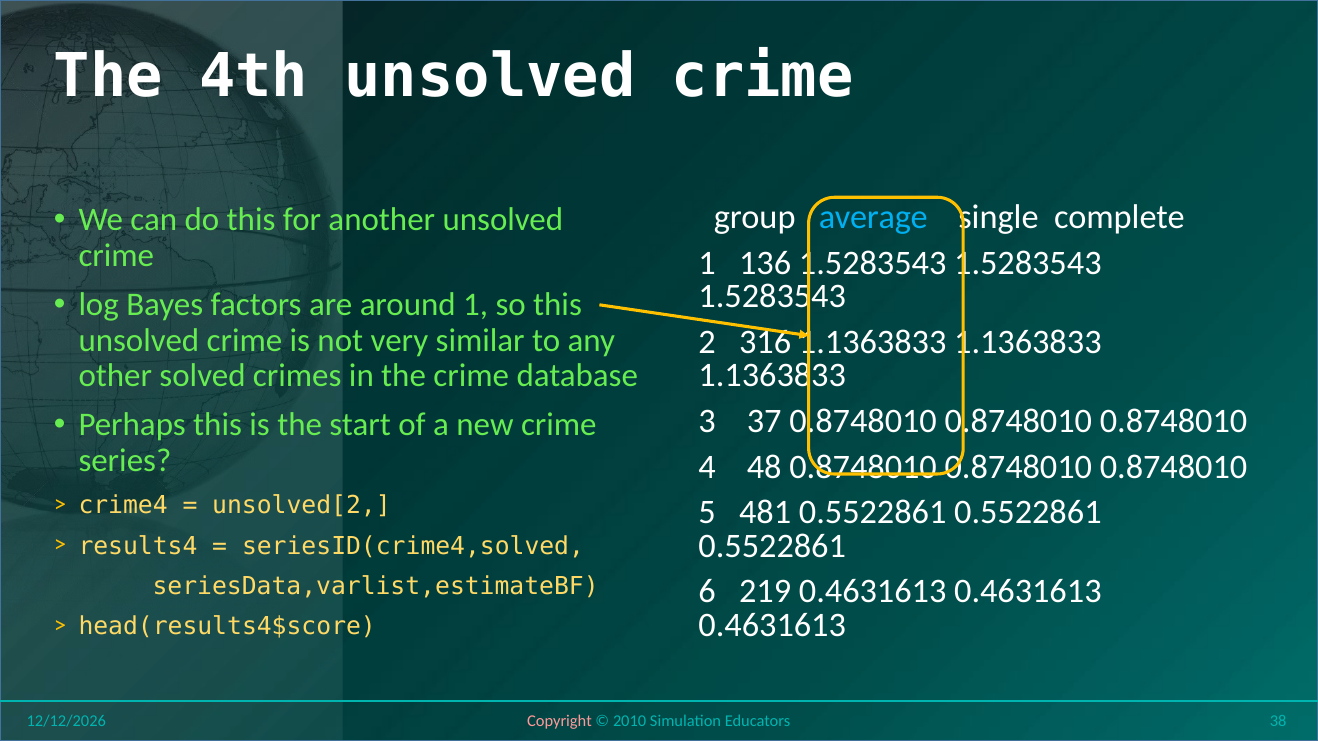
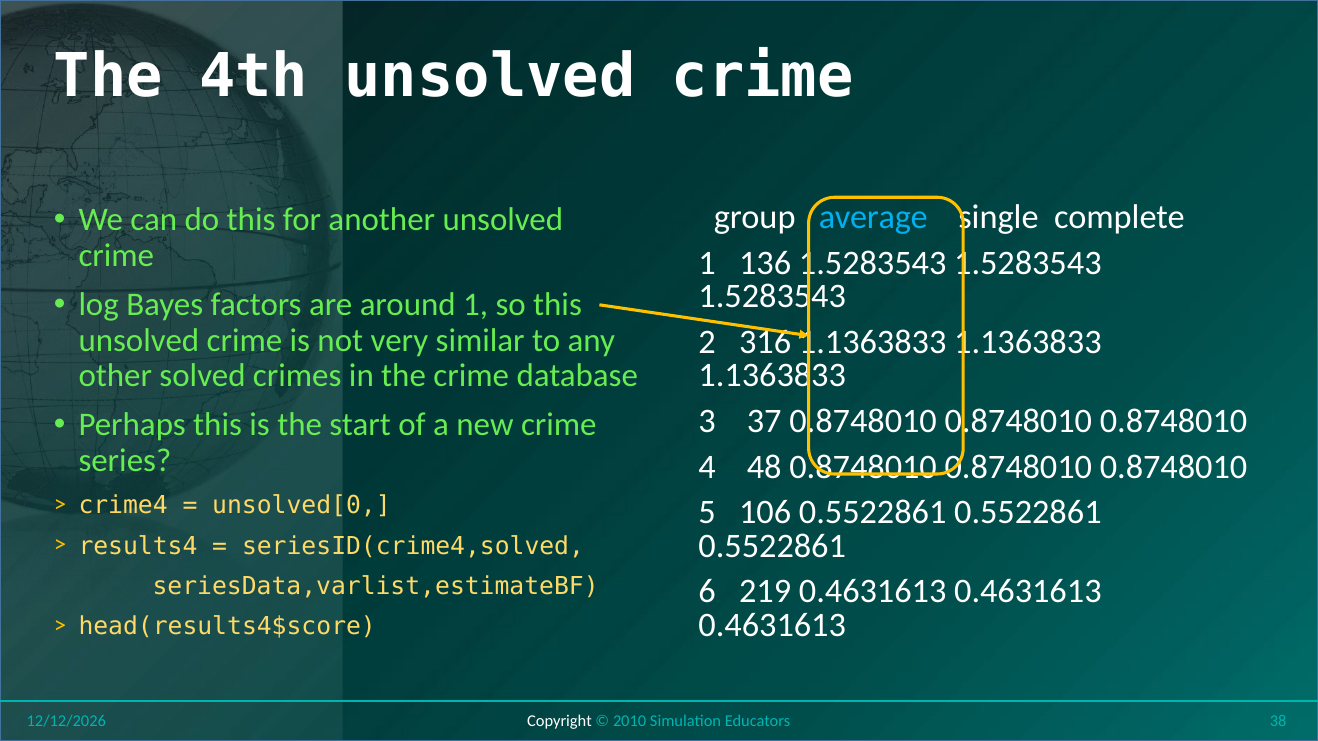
unsolved[2: unsolved[2 -> unsolved[0 (301, 506)
481: 481 -> 106 (765, 513)
Copyright colour: pink -> white (559, 722)
